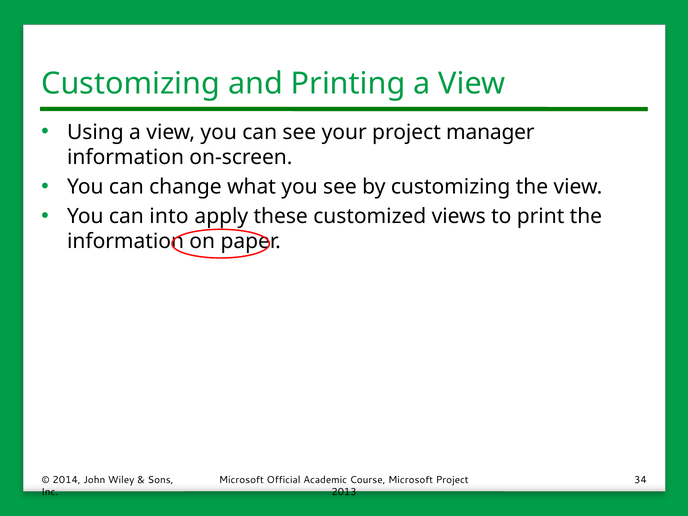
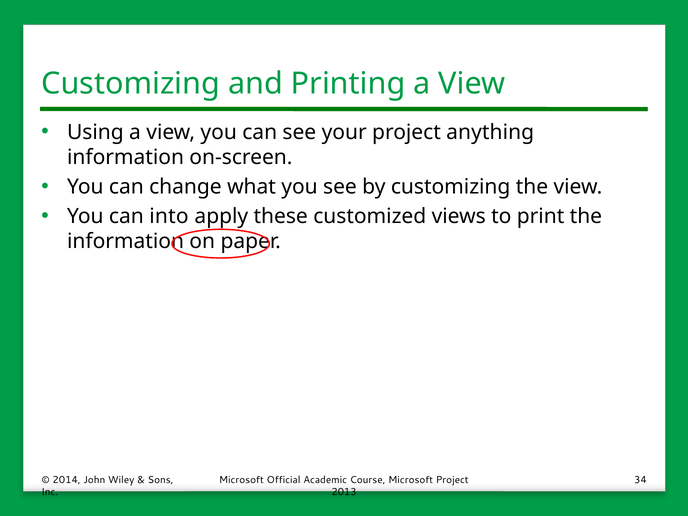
manager: manager -> anything (490, 132)
